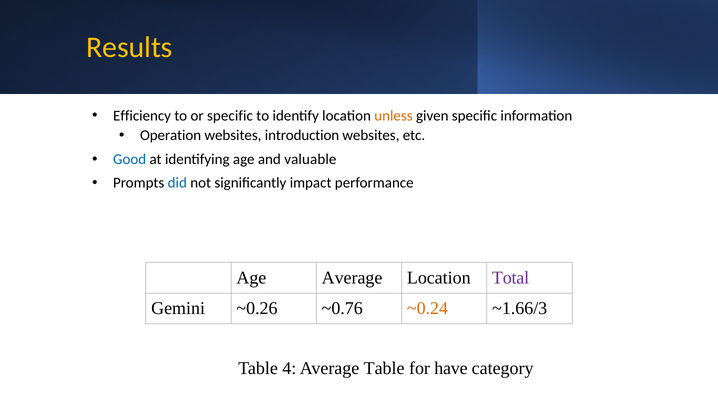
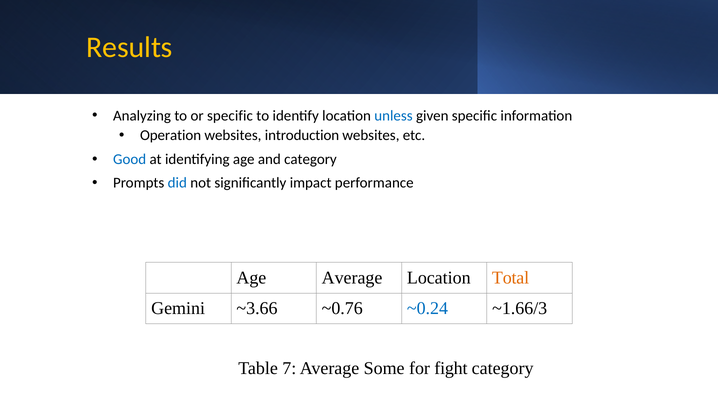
Efficiency: Efficiency -> Analyzing (142, 116)
unless colour: orange -> blue (393, 116)
and valuable: valuable -> category (310, 159)
Total colour: purple -> orange (511, 278)
~0.26: ~0.26 -> ~3.66 (257, 308)
~0.24 colour: orange -> blue (427, 308)
4: 4 -> 7 (289, 368)
Average Table: Table -> Some (384, 368)
have: have -> fight (451, 368)
